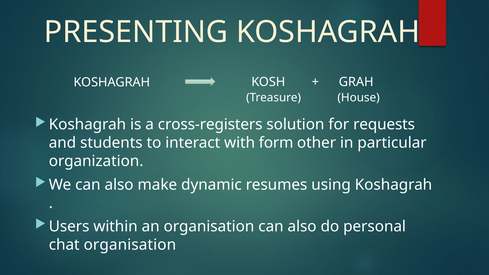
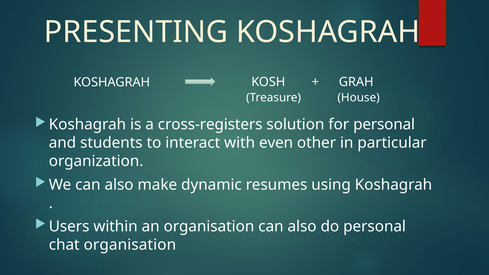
for requests: requests -> personal (384, 125)
form: form -> even (276, 143)
